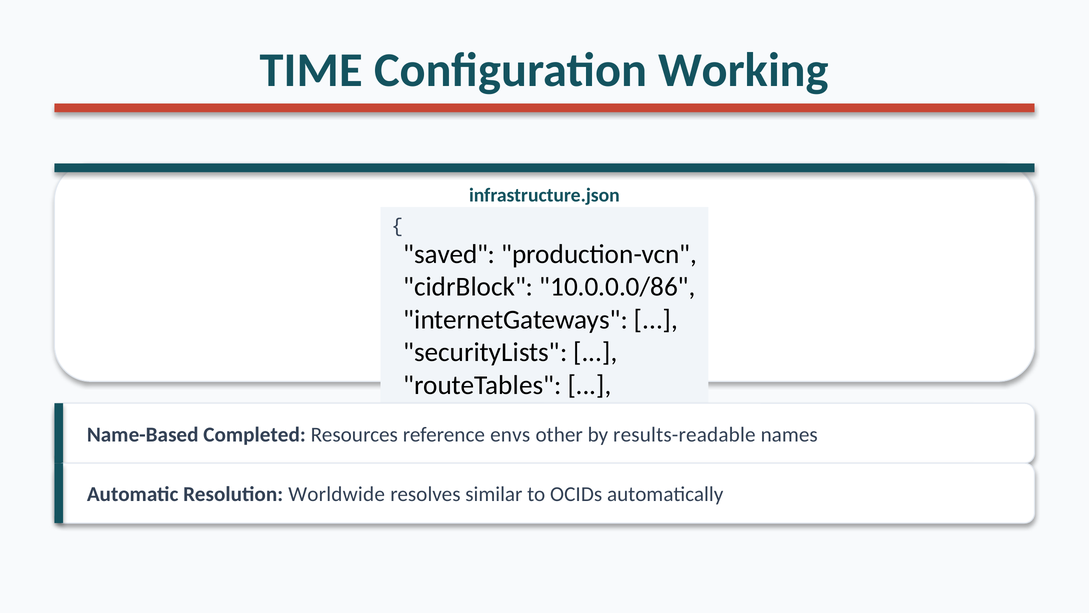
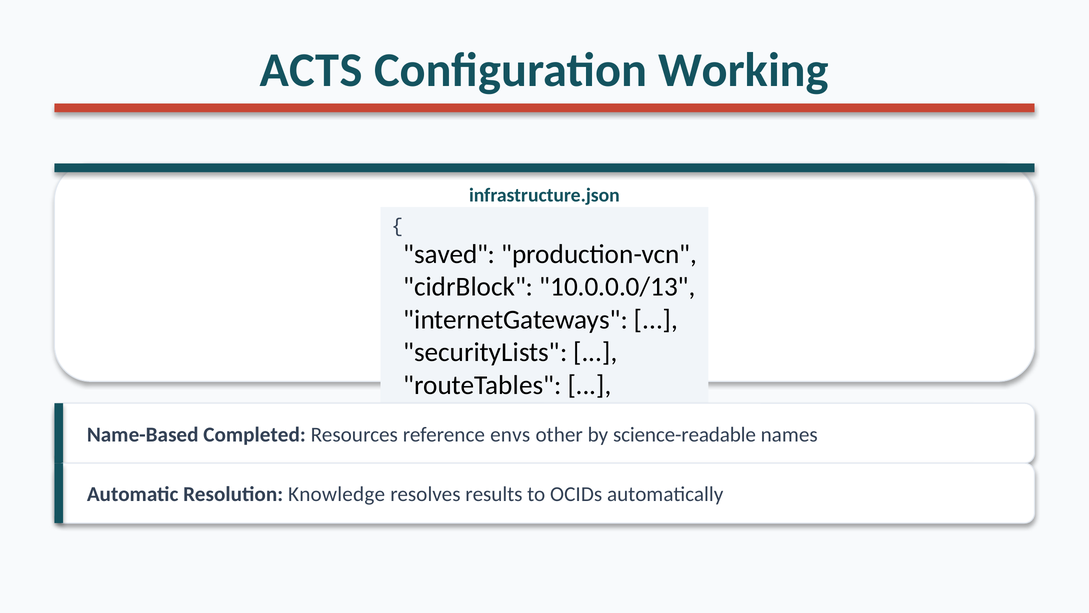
TIME: TIME -> ACTS (311, 70)
10.0.0.0/86: 10.0.0.0/86 -> 10.0.0.0/13 (617, 287)
results-readable: results-readable -> science-readable (685, 434)
Worldwide: Worldwide -> Knowledge (337, 494)
similar: similar -> results (494, 494)
